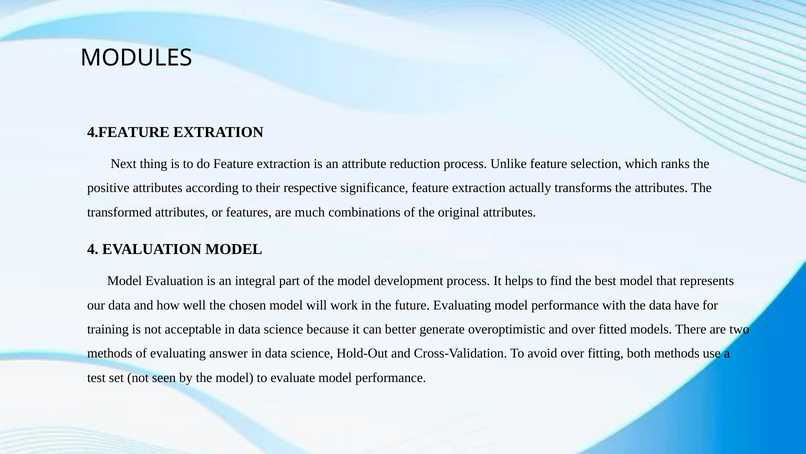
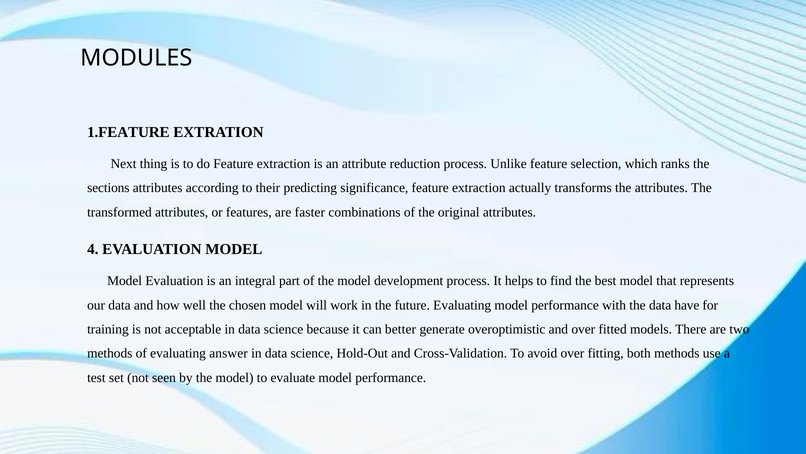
4.FEATURE: 4.FEATURE -> 1.FEATURE (128, 132)
positive: positive -> sections (108, 188)
respective: respective -> predicting (310, 188)
much: much -> faster (310, 212)
